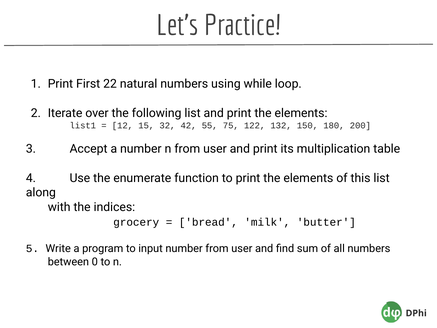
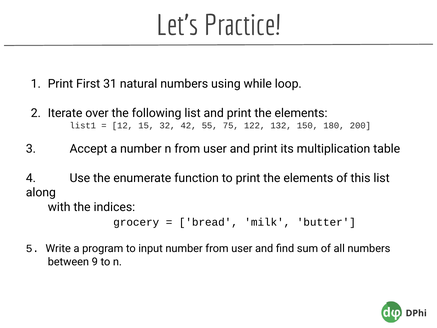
22: 22 -> 31 (110, 84)
0: 0 -> 9 (95, 262)
